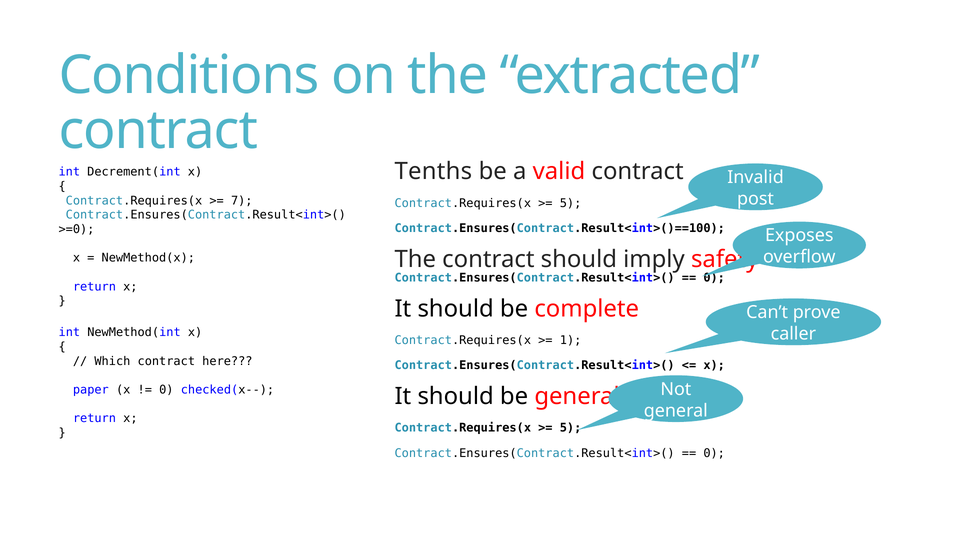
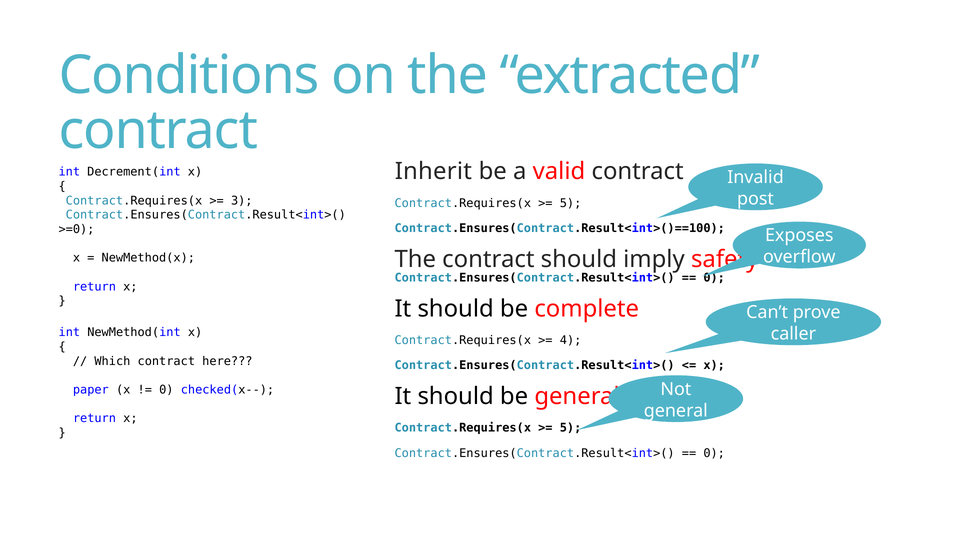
Tenths: Tenths -> Inherit (433, 171)
7: 7 -> 3 (242, 201)
1: 1 -> 4 (571, 340)
